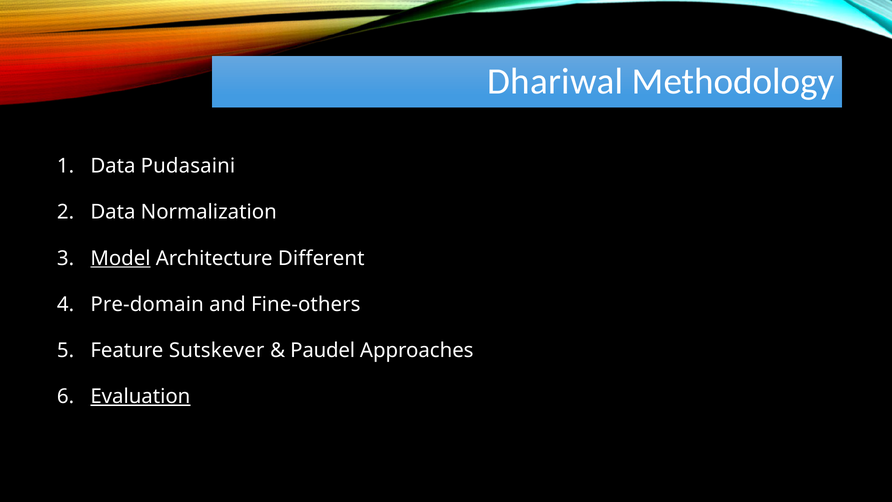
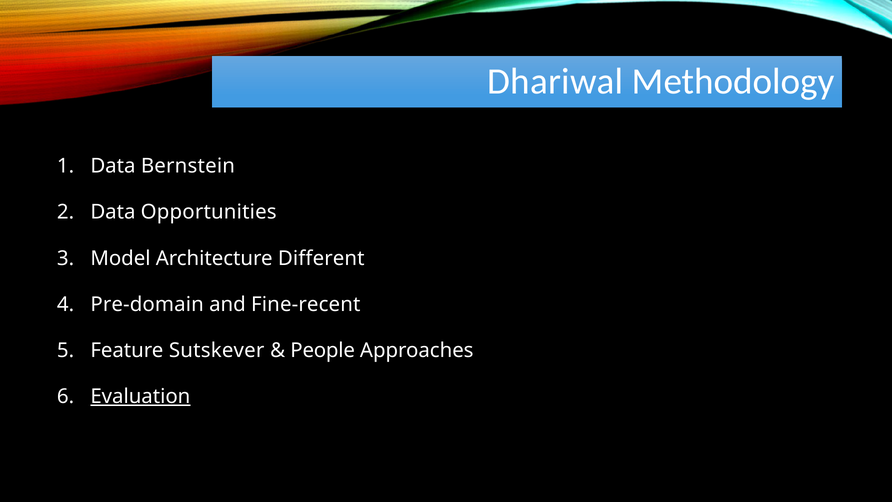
Pudasaini: Pudasaini -> Bernstein (188, 166)
Normalization: Normalization -> Opportunities (209, 212)
Model underline: present -> none (120, 258)
Fine-others: Fine-others -> Fine-recent (306, 304)
Paudel: Paudel -> People (323, 350)
